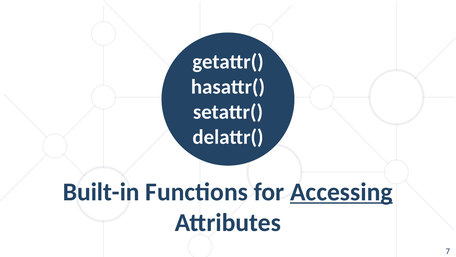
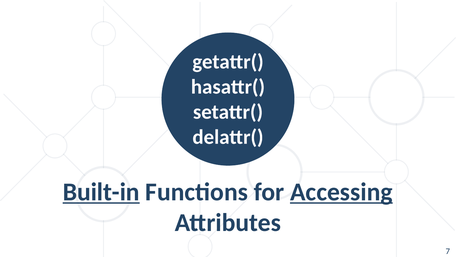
Built-in underline: none -> present (101, 192)
